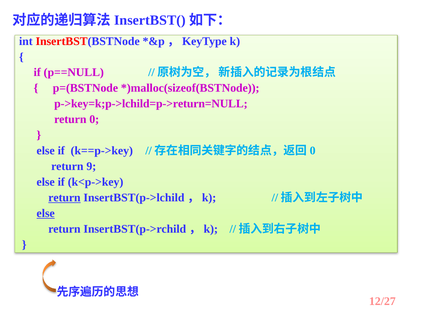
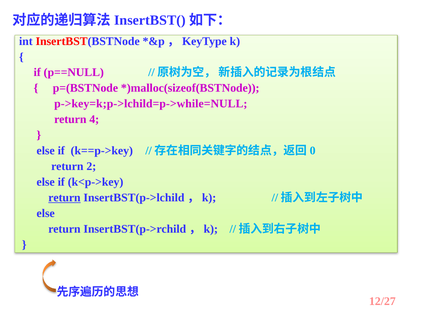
p->key=k;p->lchild=p->return=NULL: p->key=k;p->lchild=p->return=NULL -> p->key=k;p->lchild=p->while=NULL (151, 104)
0: 0 -> 4 (94, 120)
9: 9 -> 2 (91, 167)
else underline: present -> none (46, 214)
